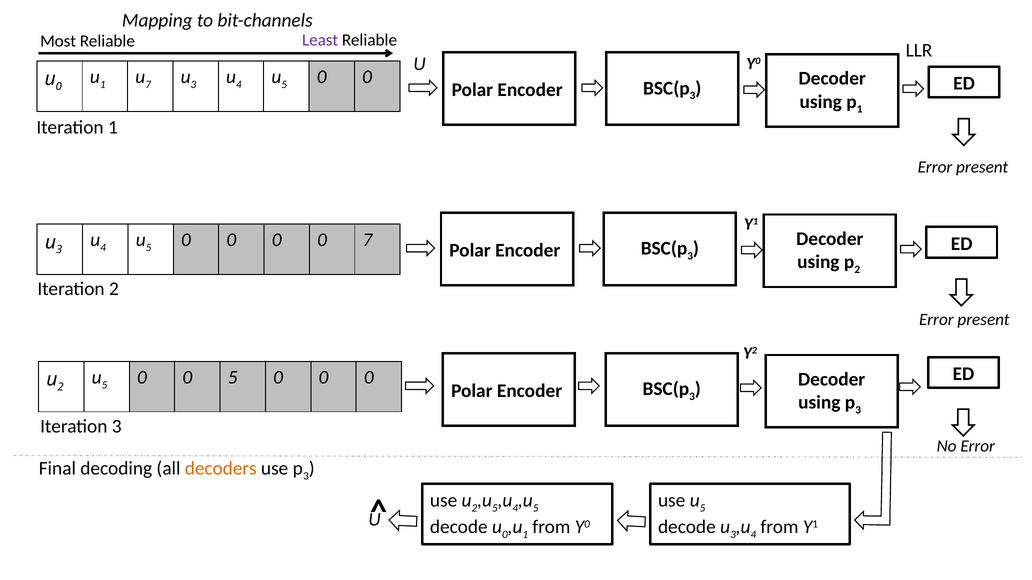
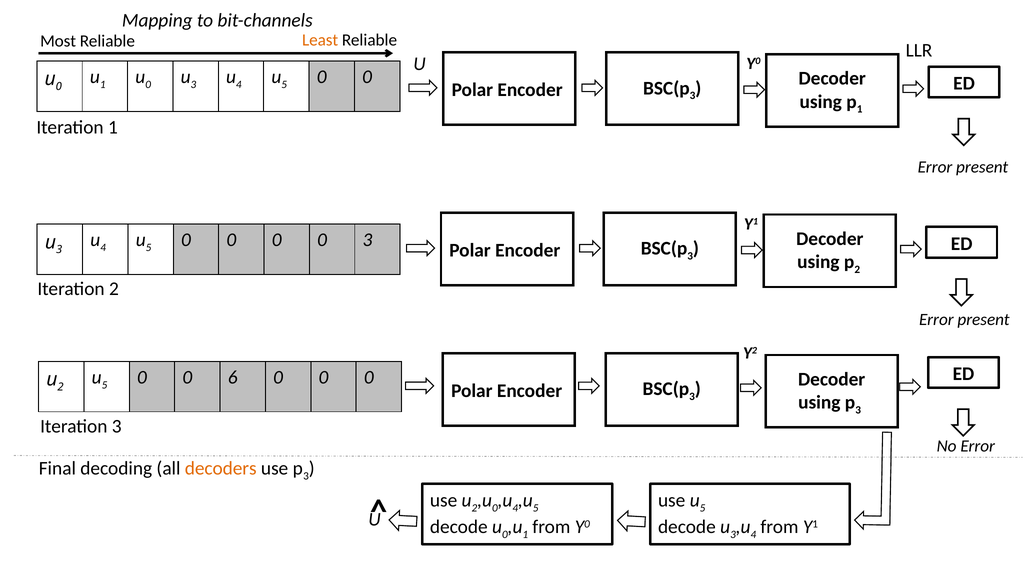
Least colour: purple -> orange (320, 40)
1 u 7: 7 -> 0 (148, 85)
0 7: 7 -> 3 (367, 240)
0 5: 5 -> 6 (233, 378)
5: 5 -> 0 (495, 509)
